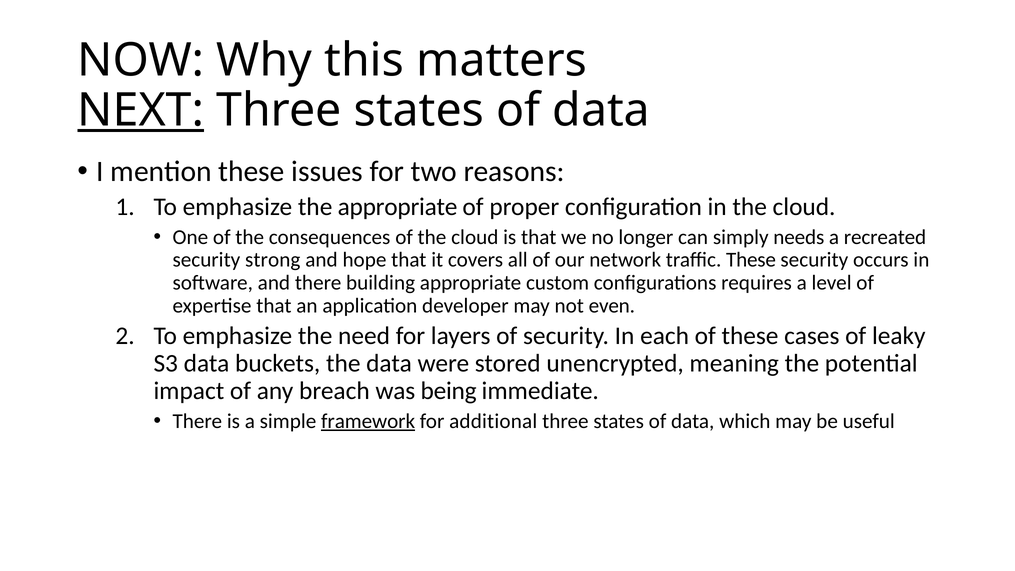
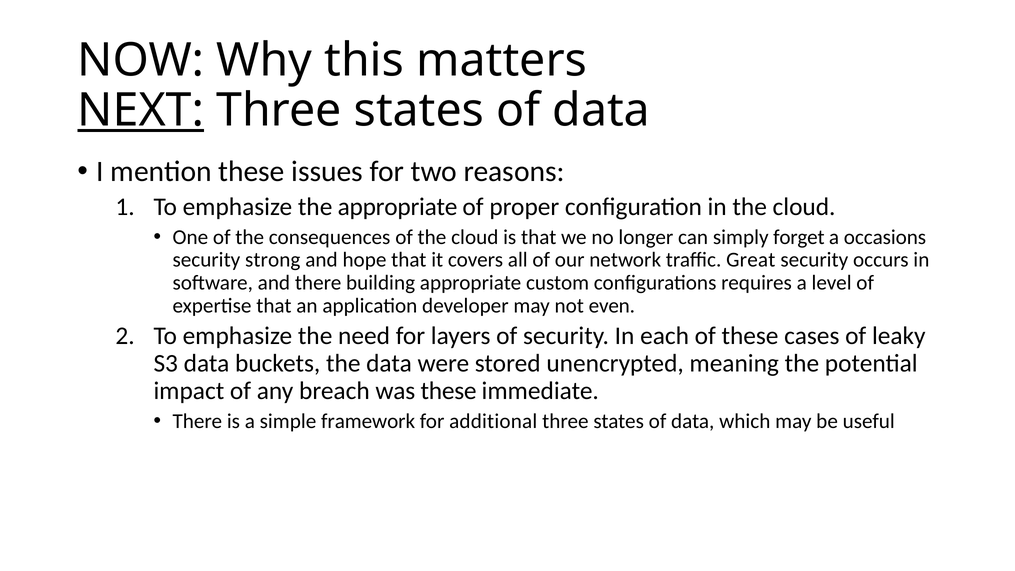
needs: needs -> forget (799, 237)
recreated: recreated -> occasions (885, 237)
traffic These: These -> Great (751, 260)
was being: being -> these (449, 391)
framework underline: present -> none (368, 421)
